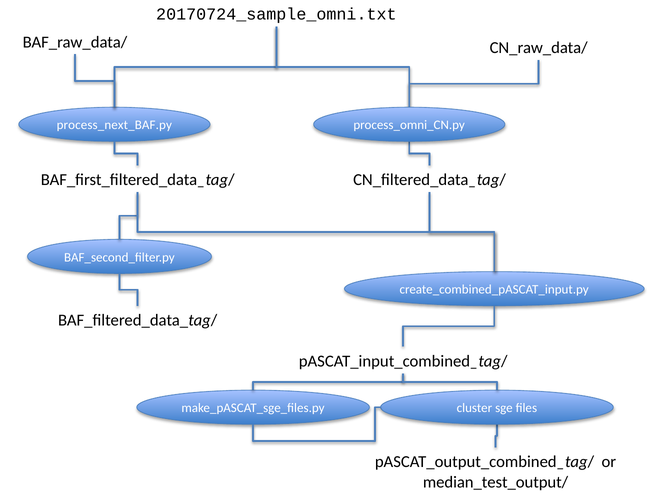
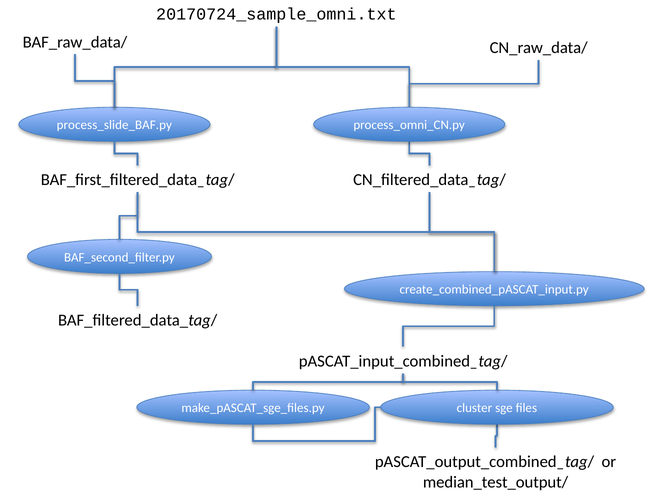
process_next_BAF.py: process_next_BAF.py -> process_slide_BAF.py (114, 125)
